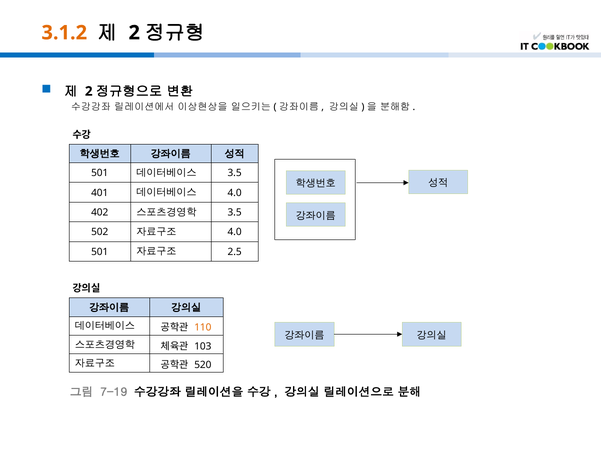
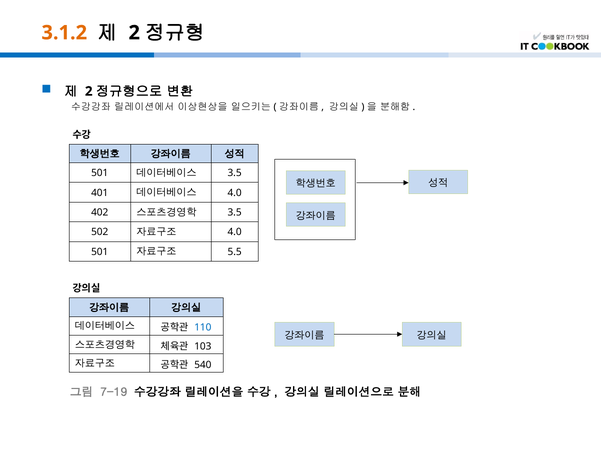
2.5: 2.5 -> 5.5 (235, 252)
110 colour: orange -> blue (203, 327)
520: 520 -> 540 (203, 365)
